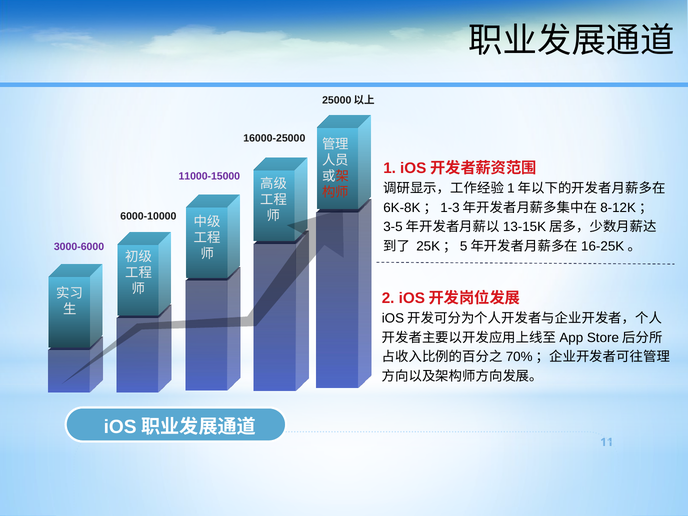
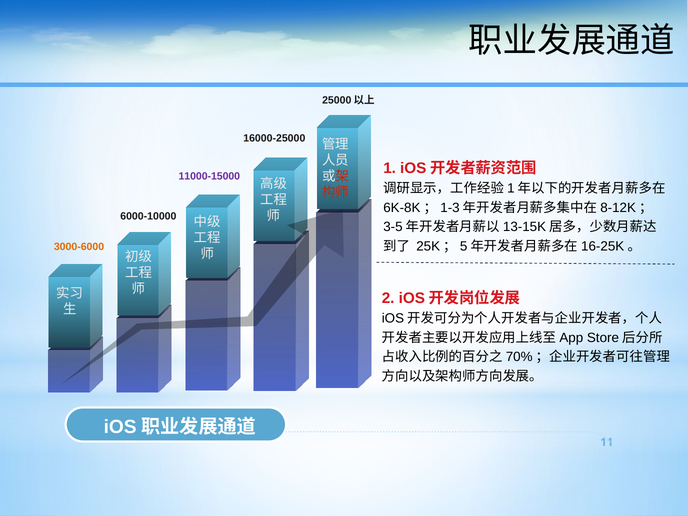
3000-6000 colour: purple -> orange (79, 247)
